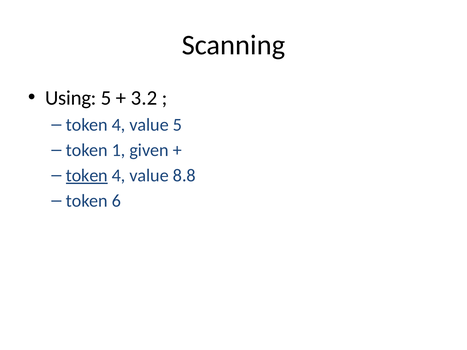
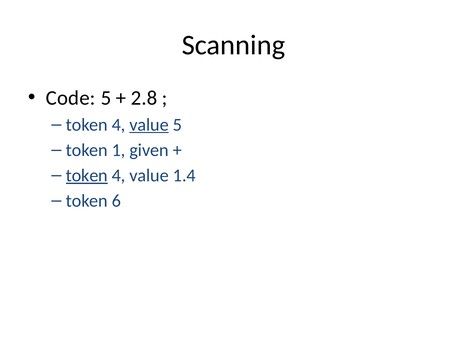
Using: Using -> Code (71, 98)
3.2: 3.2 -> 2.8 (144, 98)
value underline: none -> present (149, 125)
8.8: 8.8 -> 1.4 (184, 176)
